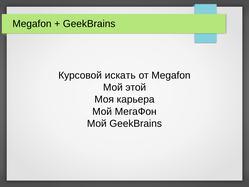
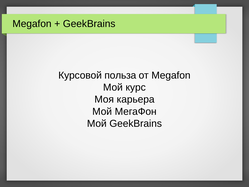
искать: искать -> польза (120, 75)
этой: этой -> курс (136, 87)
